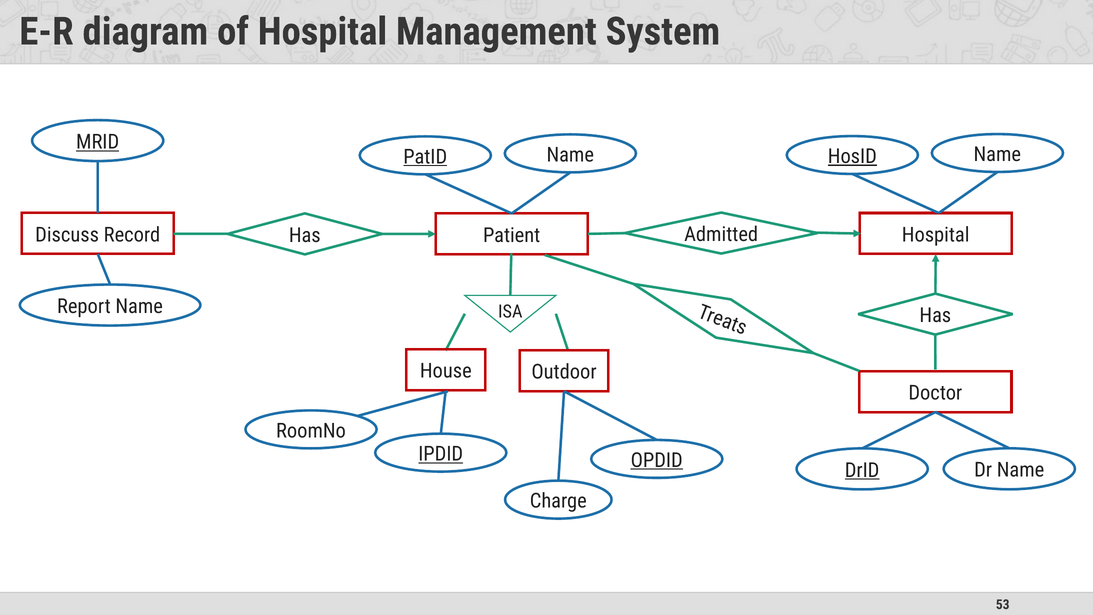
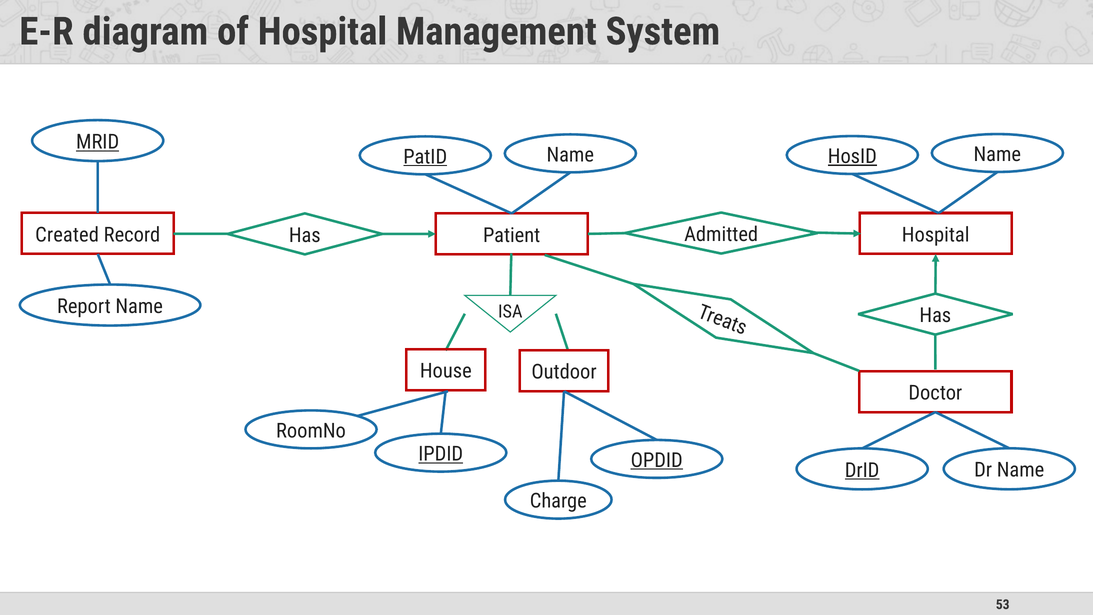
Discuss: Discuss -> Created (67, 235)
